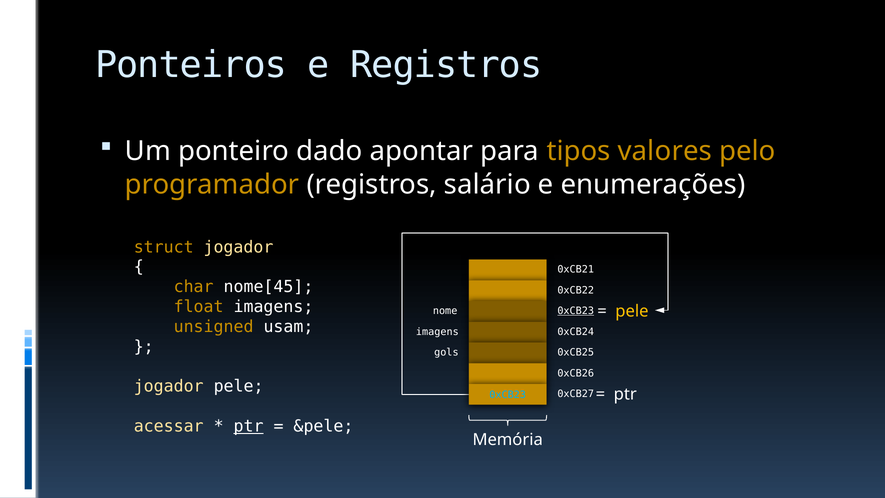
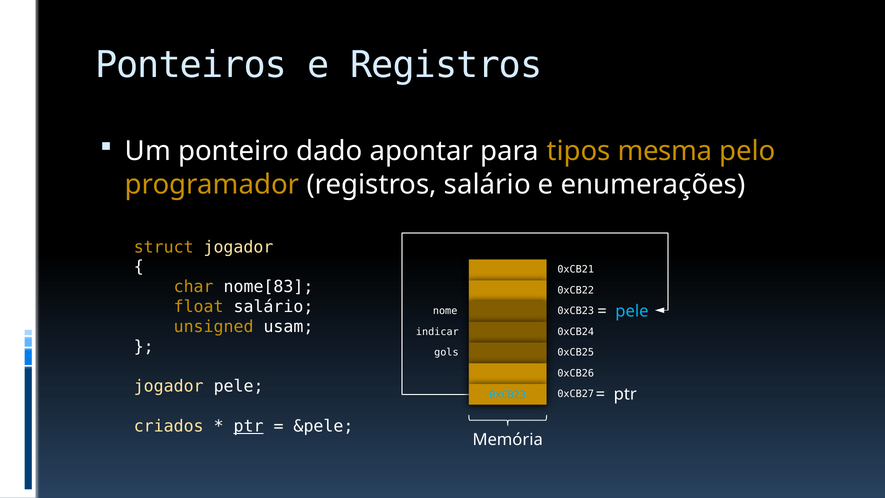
valores: valores -> mesma (665, 151)
nome[45: nome[45 -> nome[83 (268, 287)
float imagens: imagens -> salário (273, 307)
0xCB23 underline: present -> none (576, 311)
pele colour: yellow -> light blue (632, 311)
imagens: imagens -> indicar (437, 332)
acessar: acessar -> criados (169, 426)
